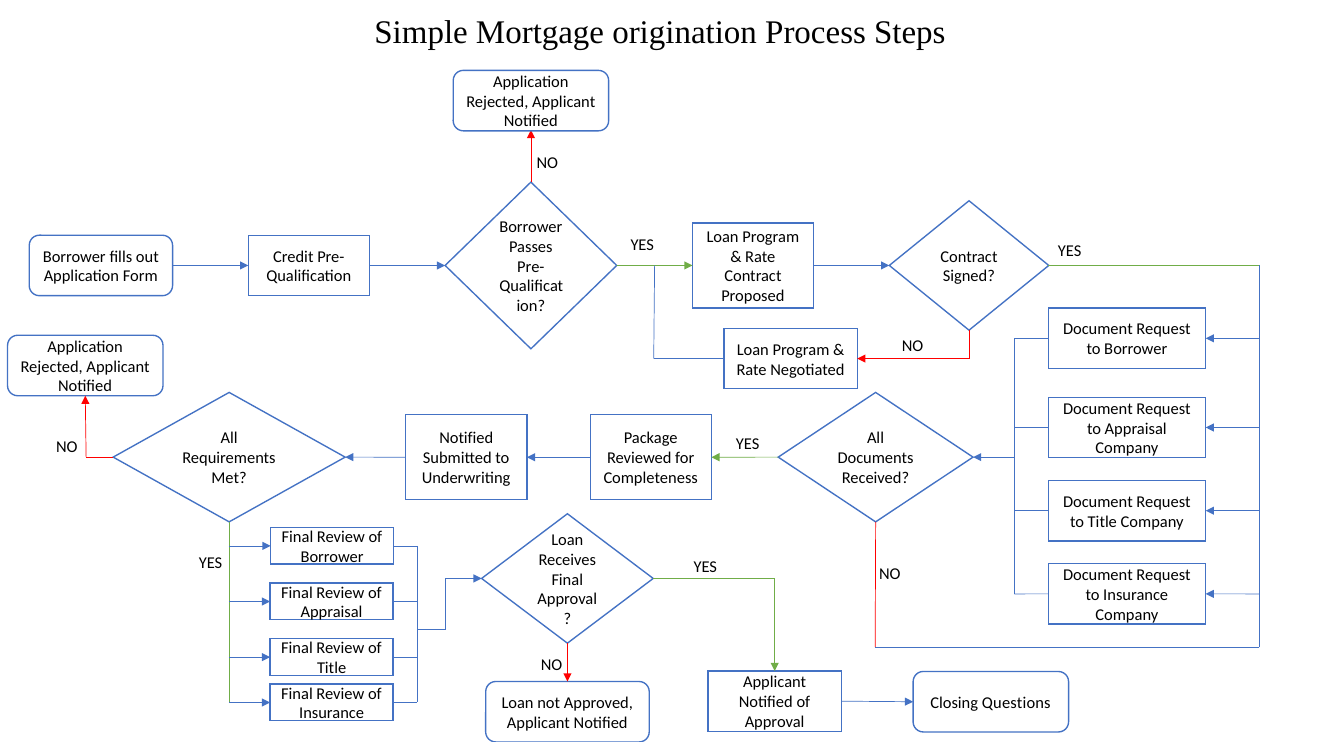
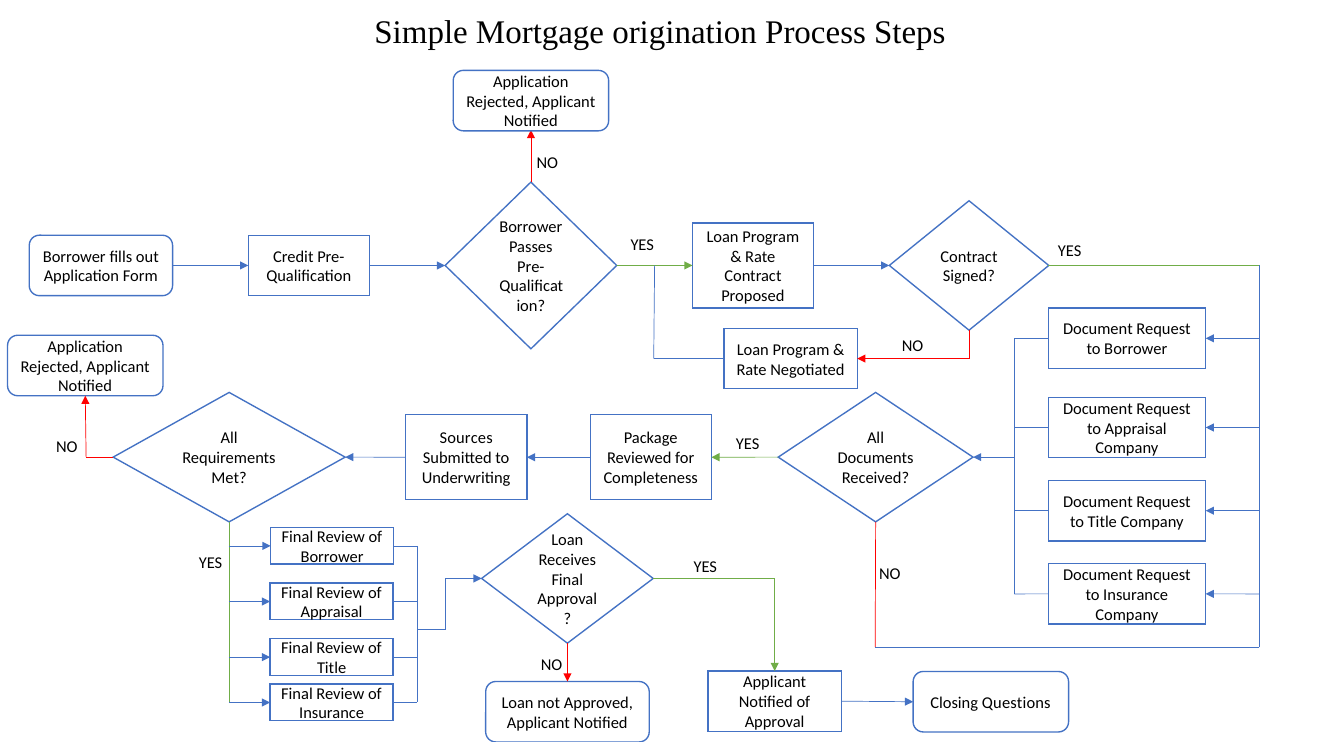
Notified: Notified -> Sources (466, 439)
